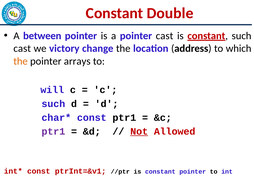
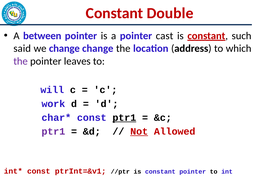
cast: cast -> said (22, 49)
we victory: victory -> change (64, 49)
the colour: orange -> purple (21, 61)
arrays: arrays -> leaves (77, 61)
such: such -> work (53, 104)
ptr1 underline: none -> present (124, 118)
